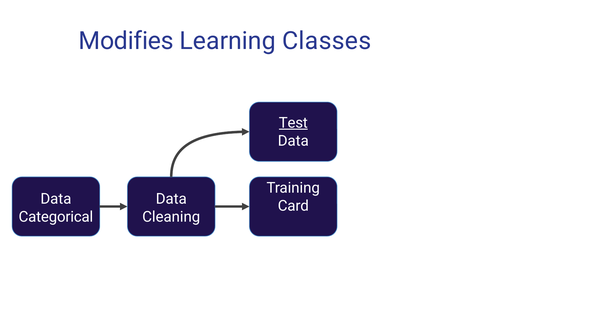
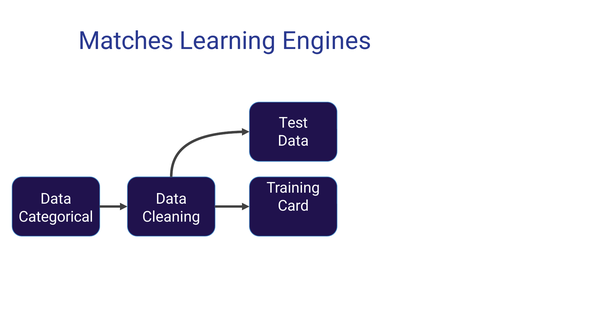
Modifies: Modifies -> Matches (126, 41)
Classes: Classes -> Engines (327, 41)
Test underline: present -> none (293, 123)
